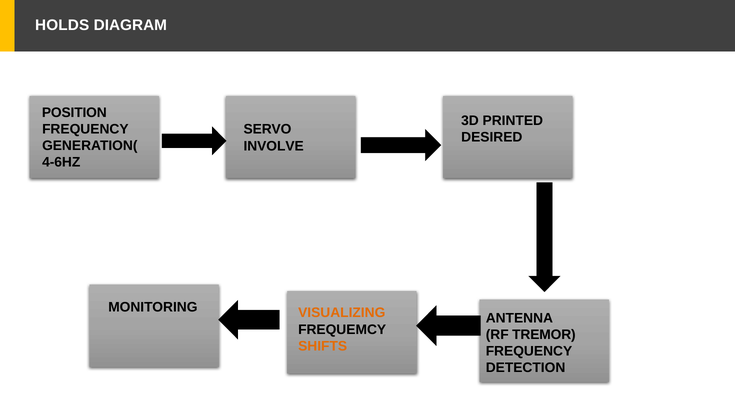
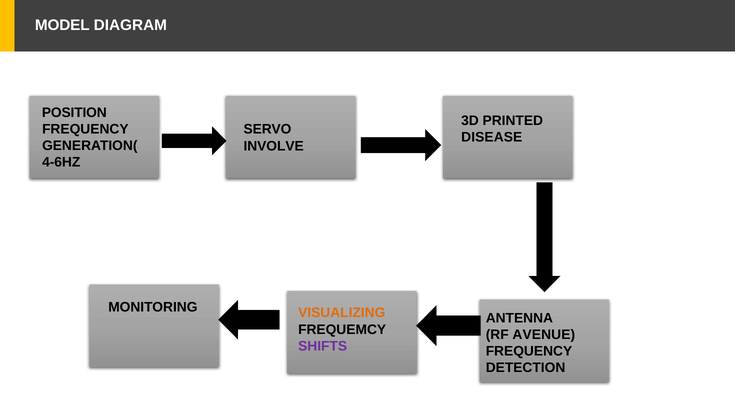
HOLDS: HOLDS -> MODEL (62, 25)
DESIRED: DESIRED -> DISEASE (492, 137)
TREMOR: TREMOR -> AVENUE (544, 334)
SHIFTS colour: orange -> purple (323, 346)
